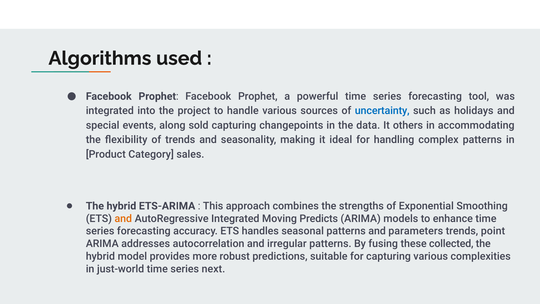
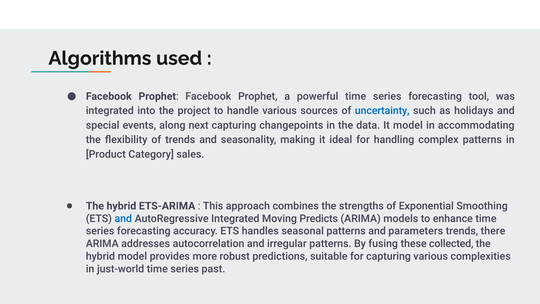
sold: sold -> next (199, 125)
It others: others -> model (408, 125)
and colour: orange -> blue (123, 218)
point: point -> there (493, 231)
next: next -> past (213, 269)
